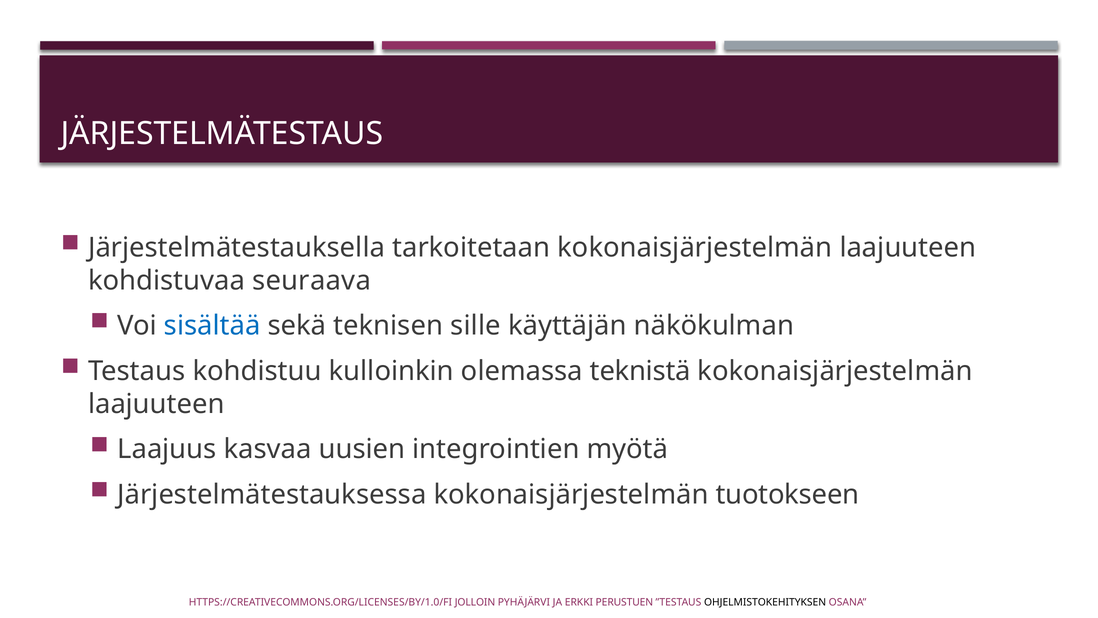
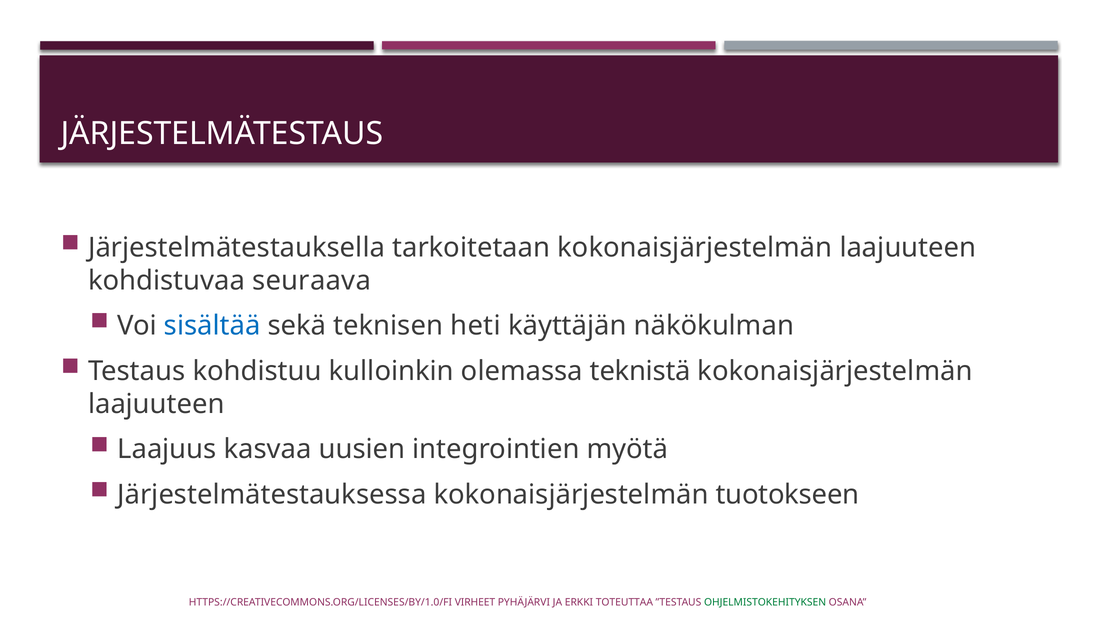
sille: sille -> heti (475, 326)
JOLLOIN: JOLLOIN -> VIRHEET (475, 602)
PERUSTUEN: PERUSTUEN -> TOTEUTTAA (624, 602)
OHJELMISTOKEHITYKSEN colour: black -> green (765, 602)
